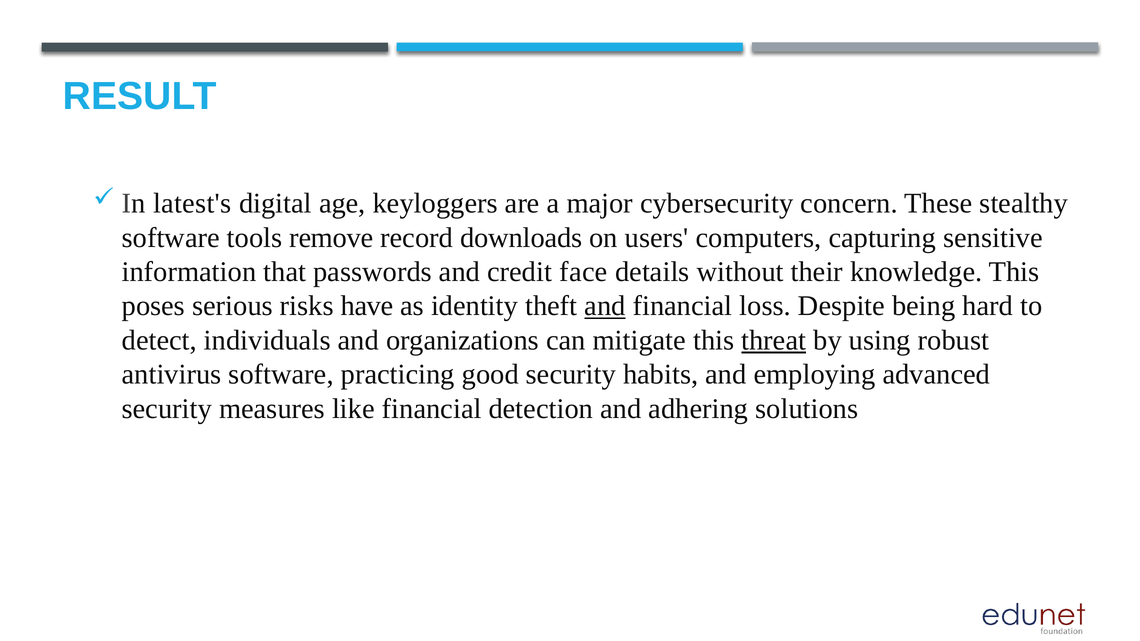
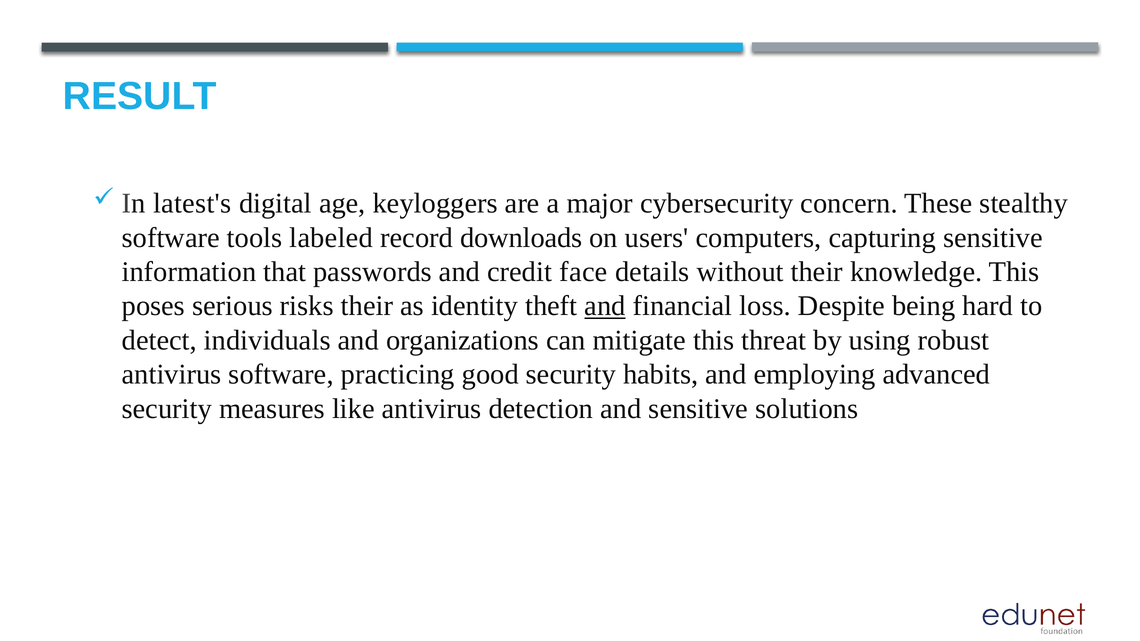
remove: remove -> labeled (331, 238)
risks have: have -> their (367, 306)
threat underline: present -> none (774, 340)
like financial: financial -> antivirus (432, 409)
and adhering: adhering -> sensitive (698, 409)
